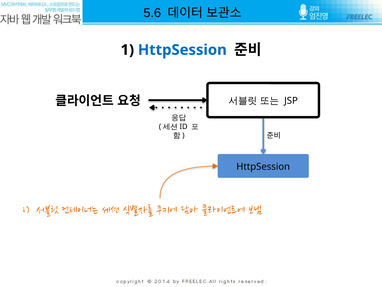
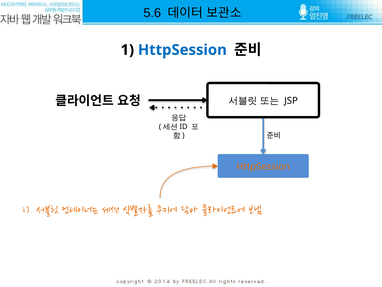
HttpSession colour: black -> orange (263, 166)
